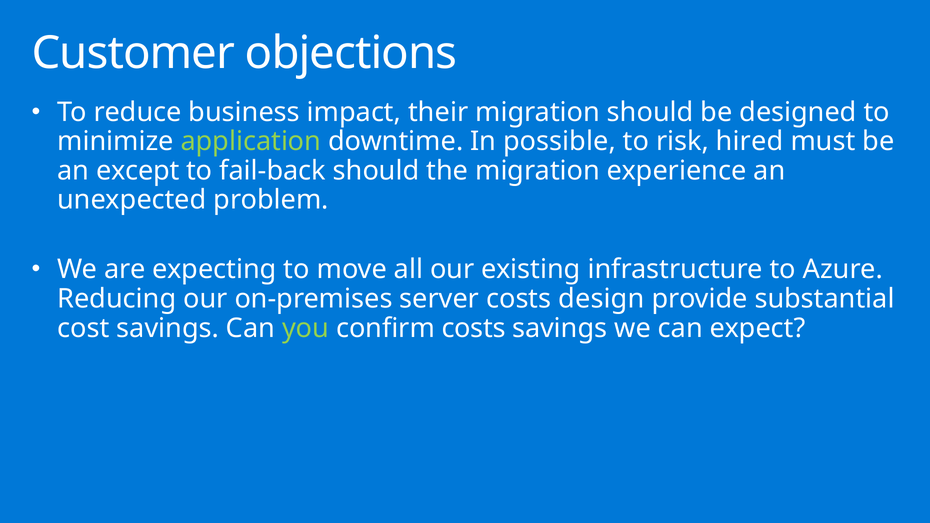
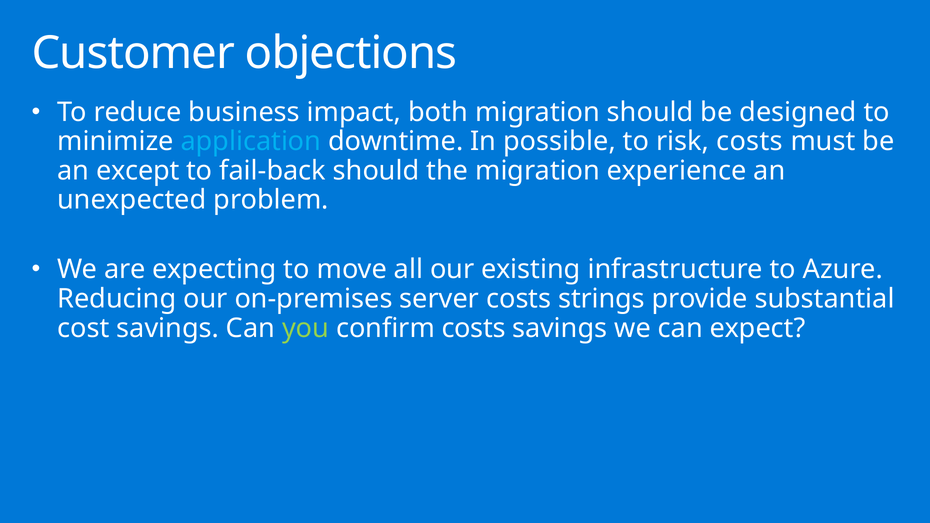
their: their -> both (438, 112)
application colour: light green -> light blue (251, 141)
risk hired: hired -> costs (750, 141)
design: design -> strings (602, 299)
